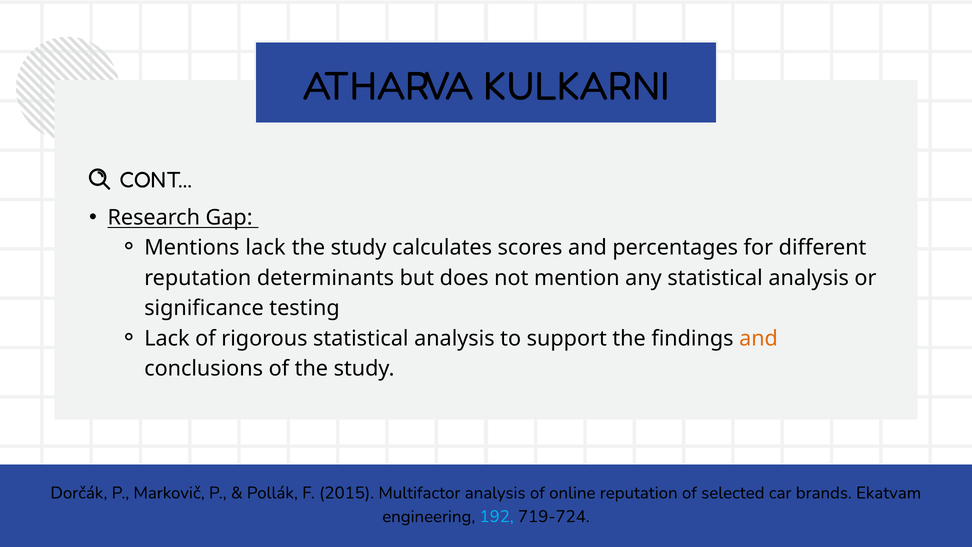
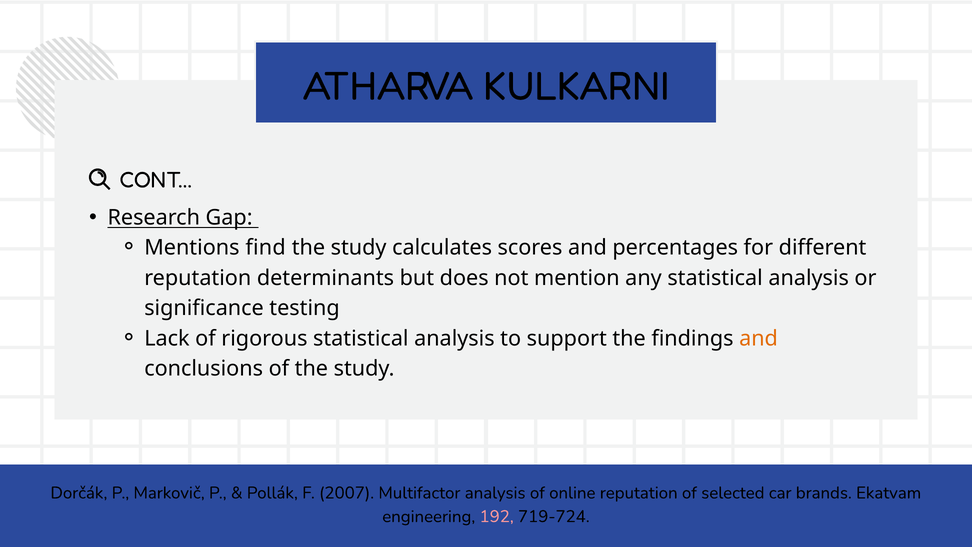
Mentions lack: lack -> find (266, 248)
2015: 2015 -> 2007 (347, 493)
192 colour: light blue -> pink (497, 516)
